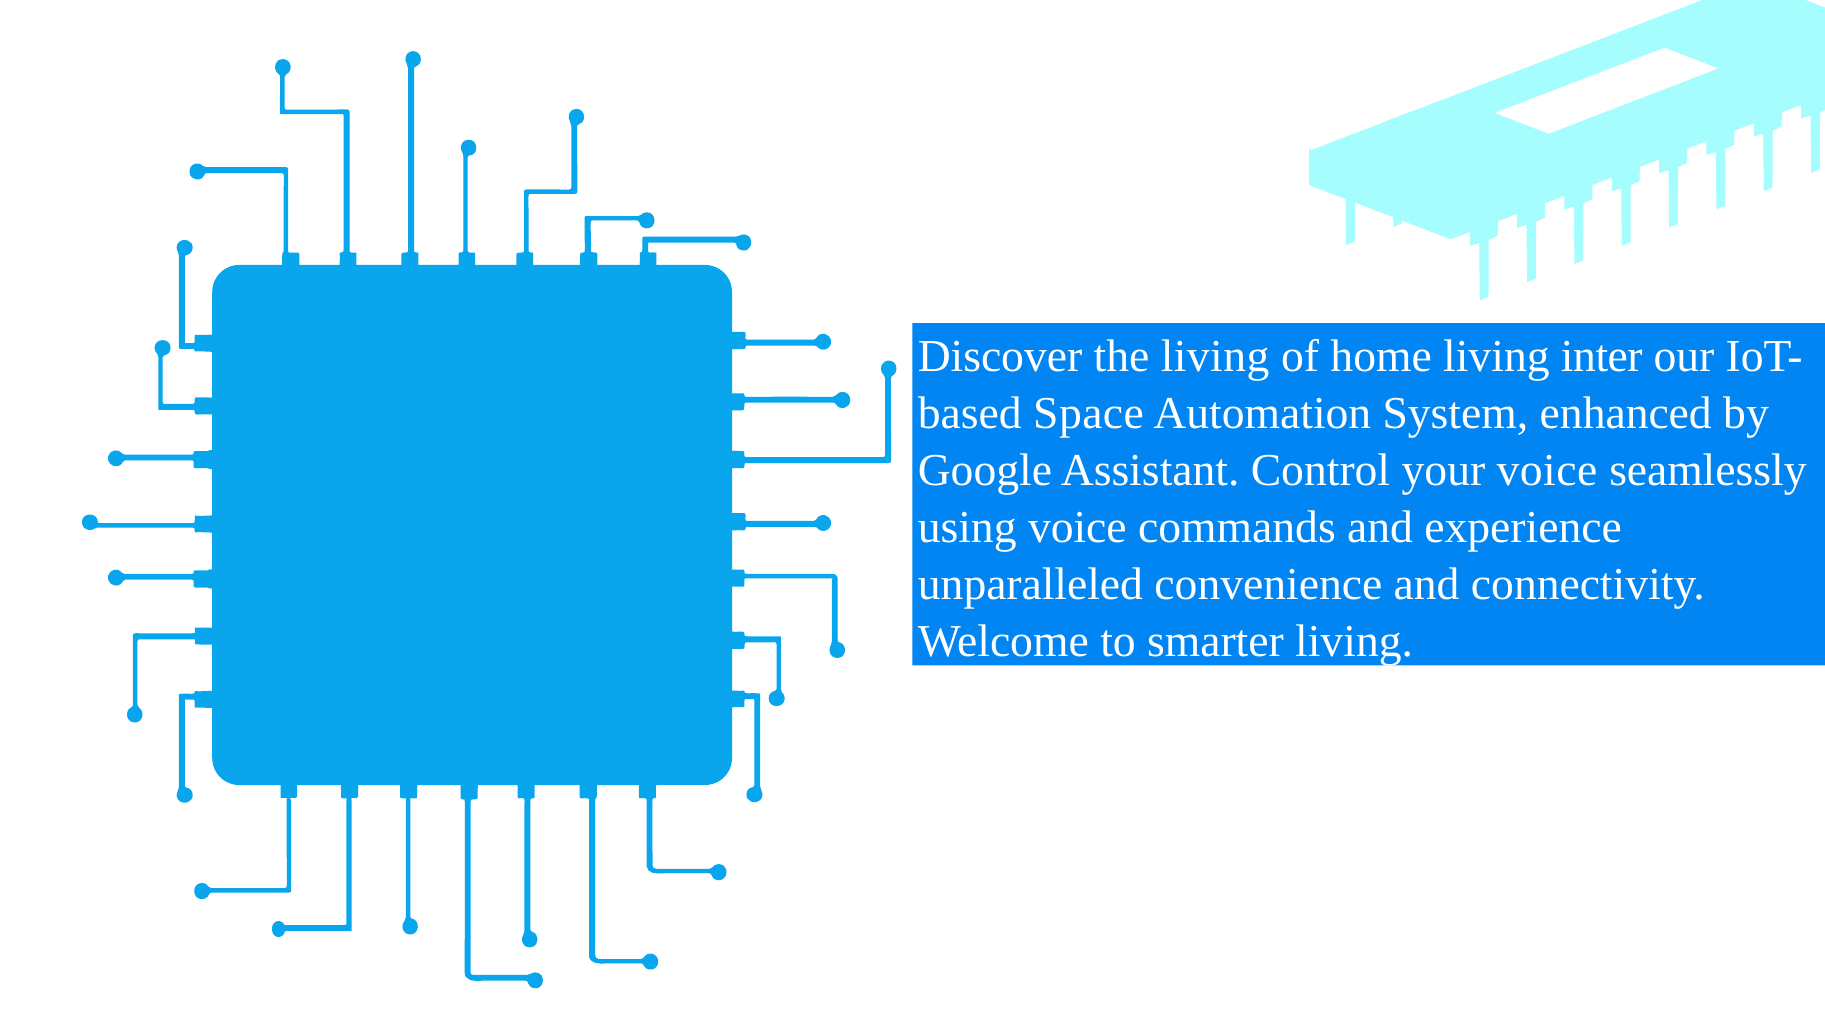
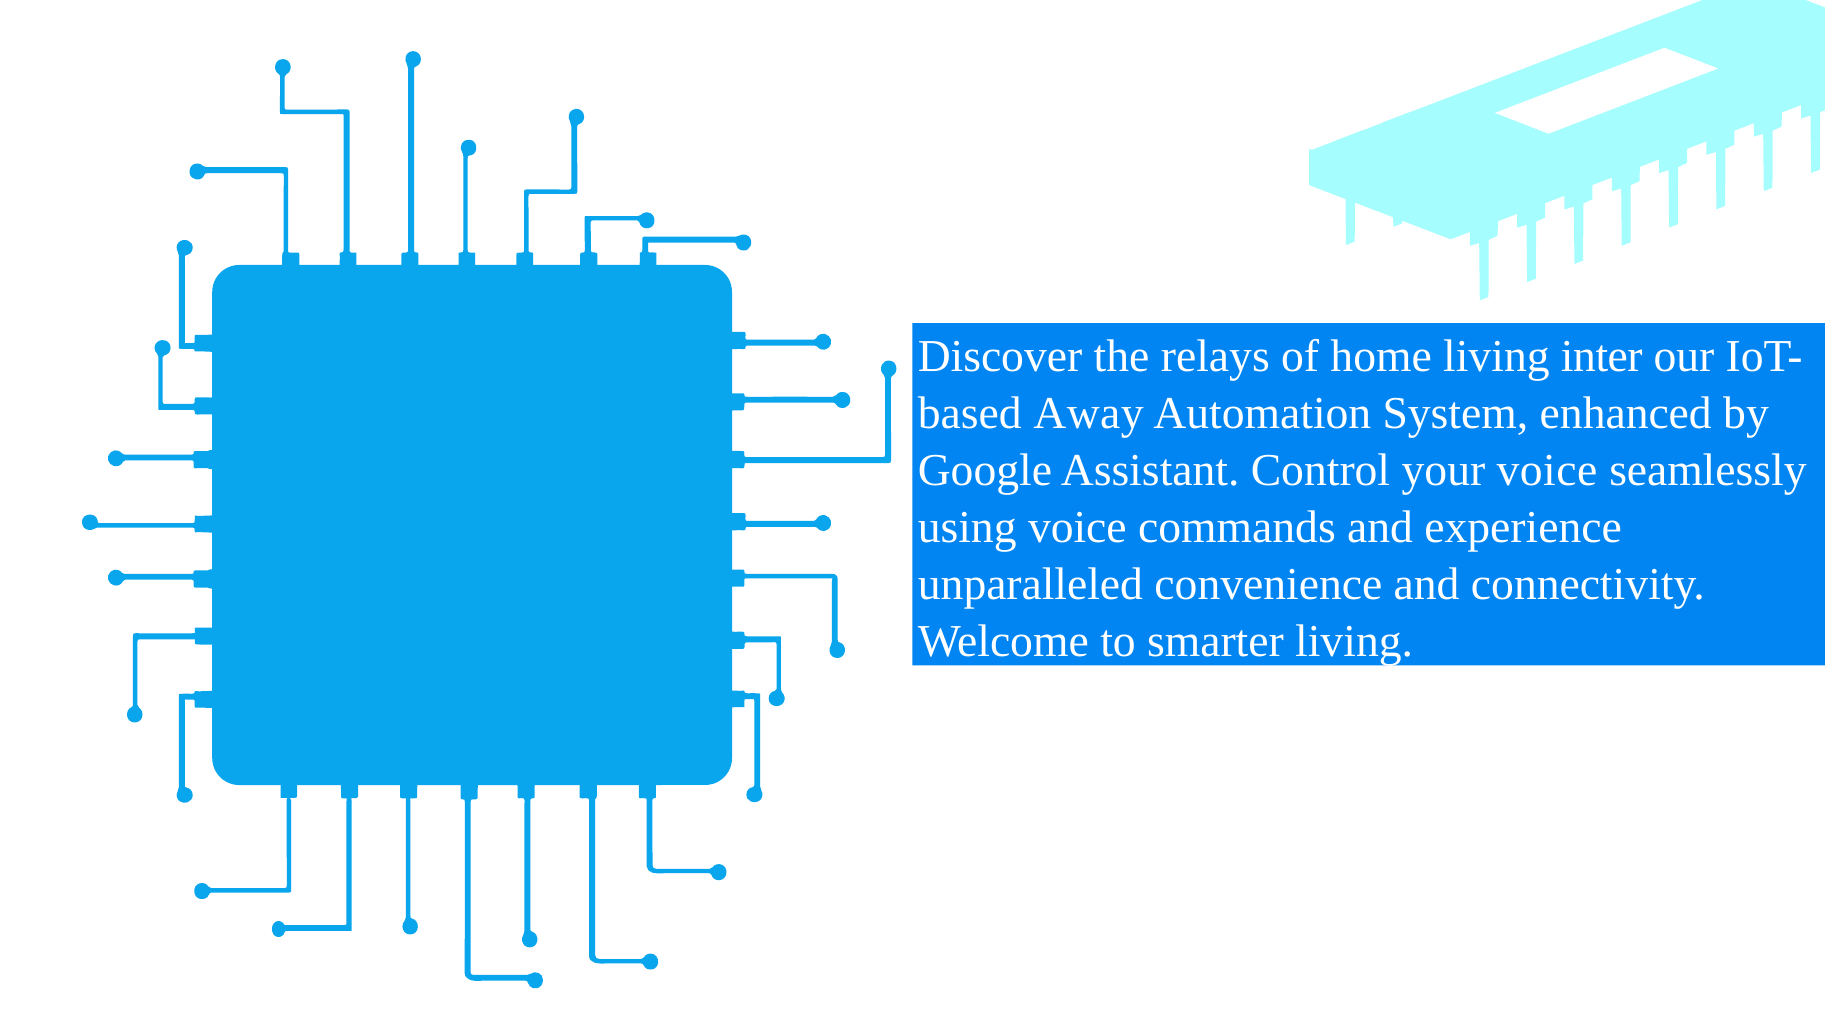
the living: living -> relays (1215, 356)
Space: Space -> Away (1089, 413)
